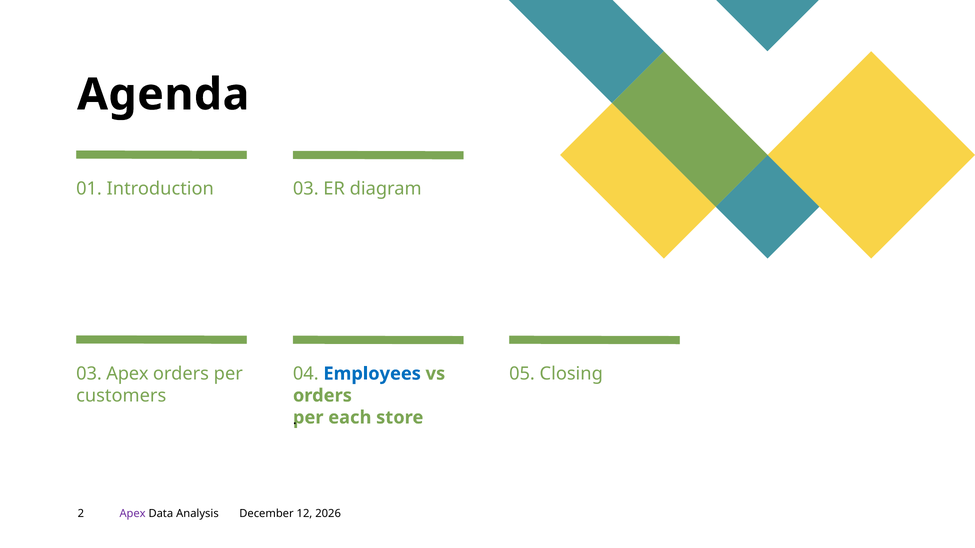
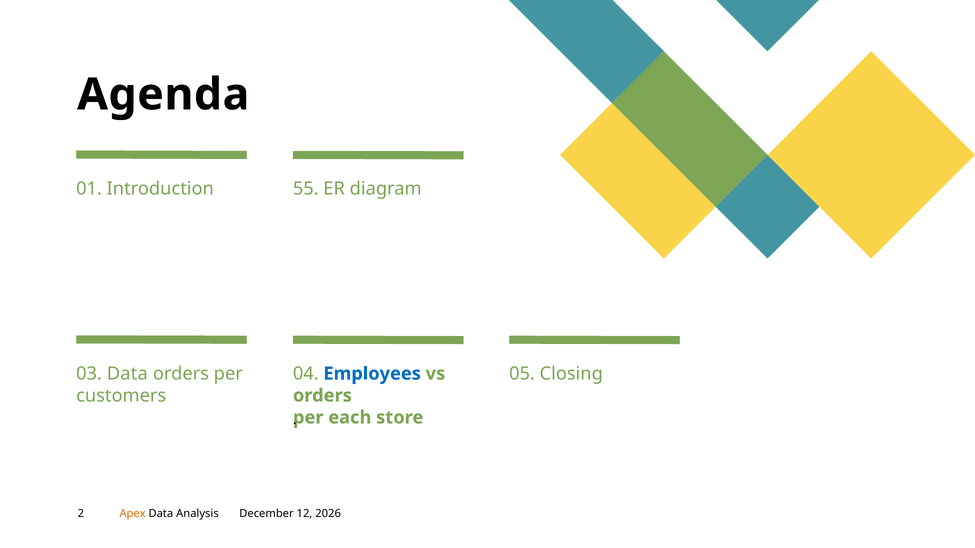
Introduction 03: 03 -> 55 (306, 189)
03 Apex: Apex -> Data (127, 374)
Apex colour: purple -> orange (133, 514)
